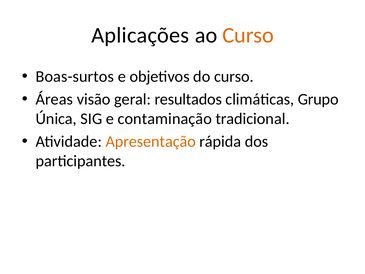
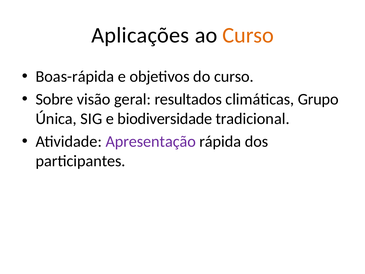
Boas-surtos: Boas-surtos -> Boas-rápida (75, 77)
Áreas: Áreas -> Sobre (54, 99)
contaminação: contaminação -> biodiversidade (165, 119)
Apresentação colour: orange -> purple (151, 141)
